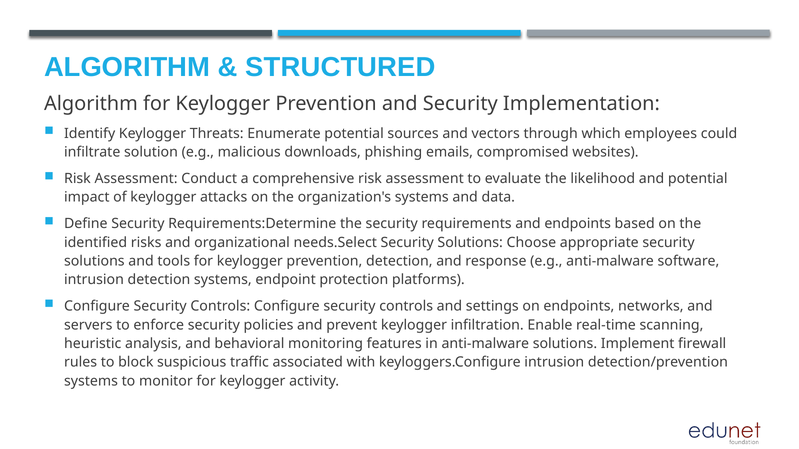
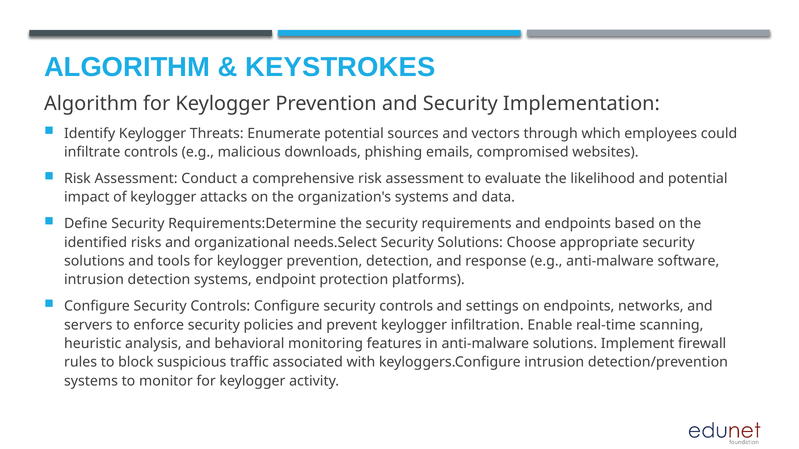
STRUCTURED: STRUCTURED -> KEYSTROKES (340, 67)
infiltrate solution: solution -> controls (151, 152)
